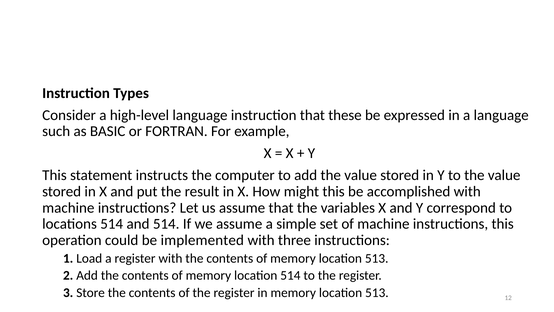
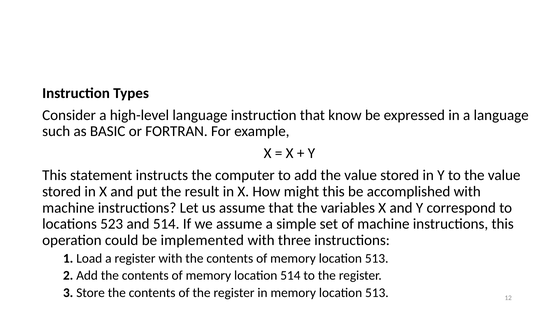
these: these -> know (345, 115)
locations 514: 514 -> 523 (112, 224)
